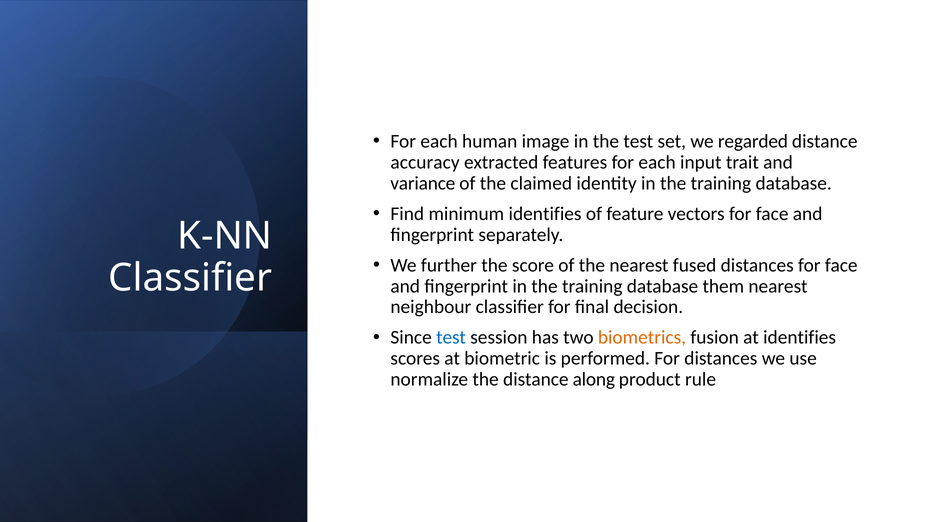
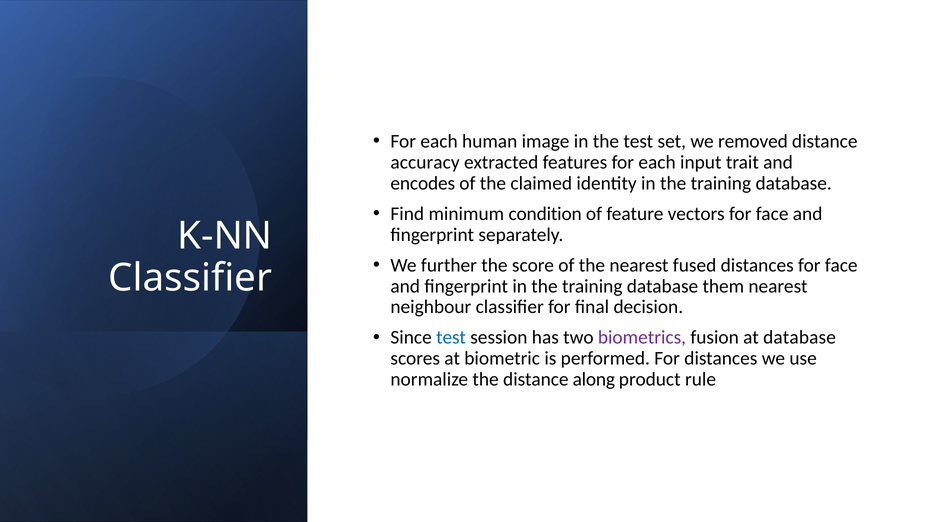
regarded: regarded -> removed (753, 141)
variance: variance -> encodes (423, 183)
minimum identifies: identifies -> condition (545, 214)
biometrics colour: orange -> purple (642, 338)
at identifies: identifies -> database (800, 338)
